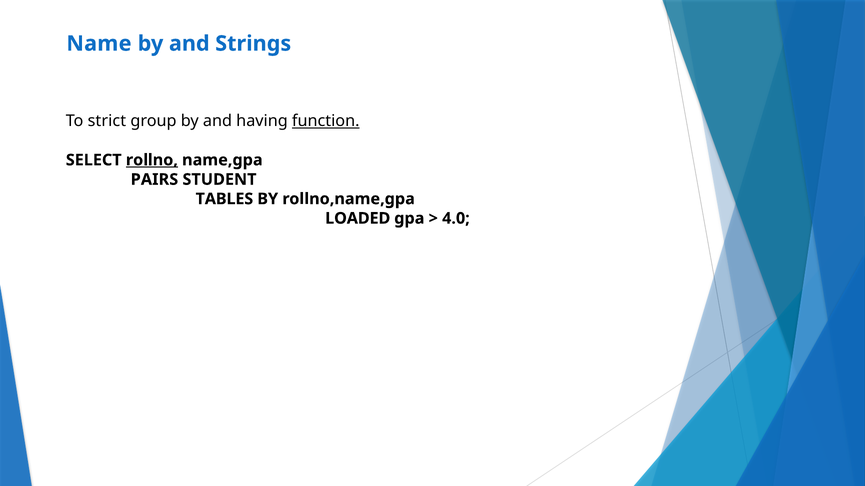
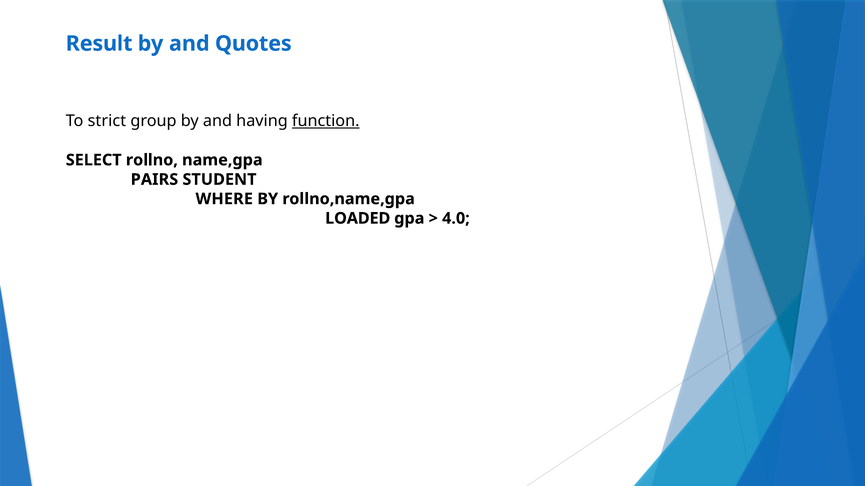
Name: Name -> Result (99, 44)
Strings: Strings -> Quotes (253, 44)
rollno underline: present -> none (152, 160)
TABLES: TABLES -> WHERE (224, 199)
